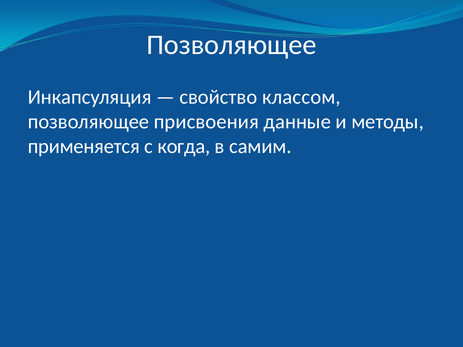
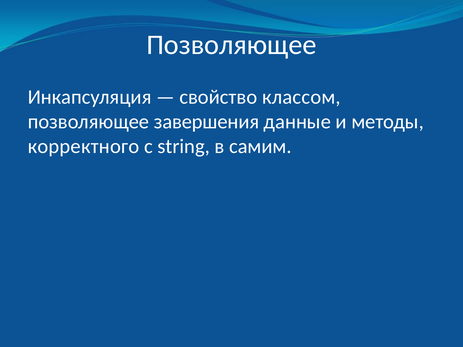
присвоения: присвоения -> завершения (206, 122)
применяется: применяется -> корректного (84, 147)
когда: когда -> string (184, 147)
